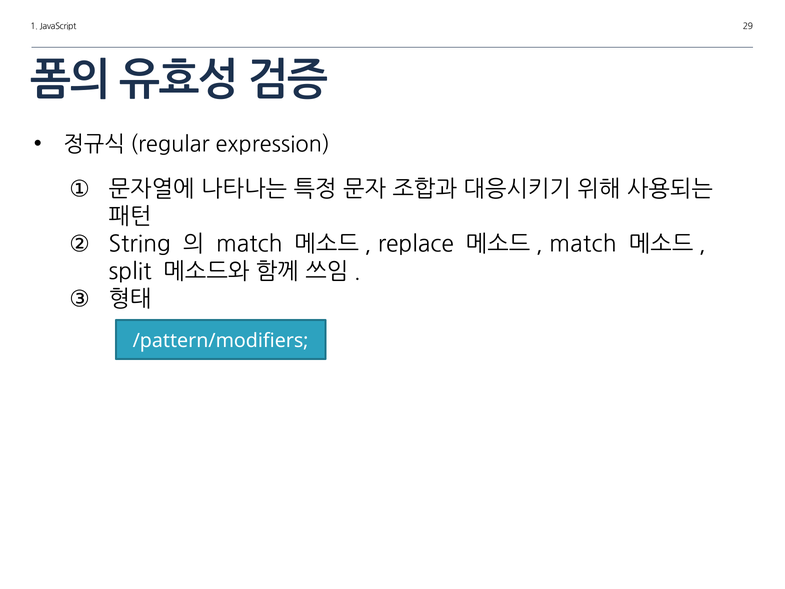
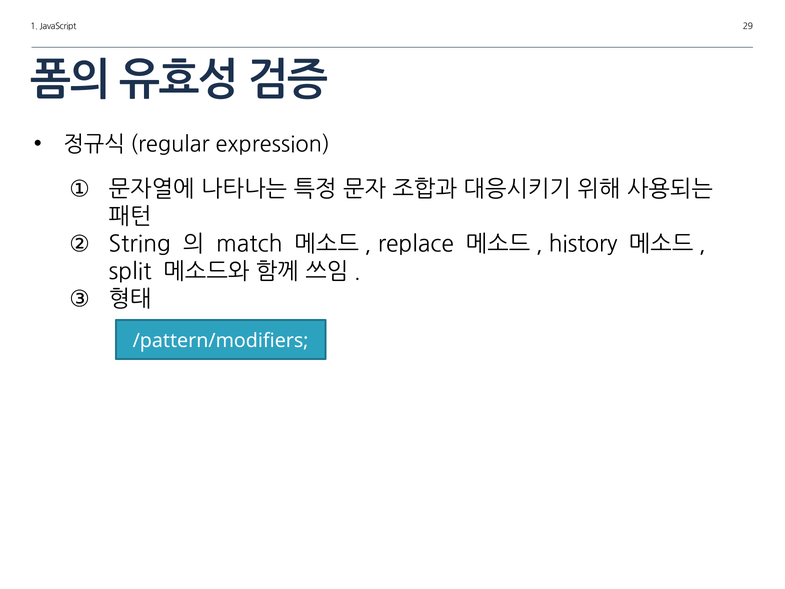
match: match -> history (583, 244)
